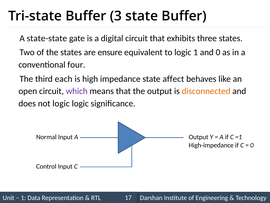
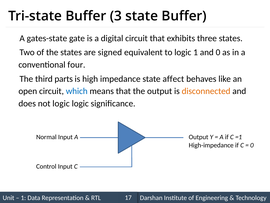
state-state: state-state -> gates-state (47, 38)
ensure: ensure -> signed (110, 52)
each: each -> parts (64, 79)
which colour: purple -> blue (77, 91)
